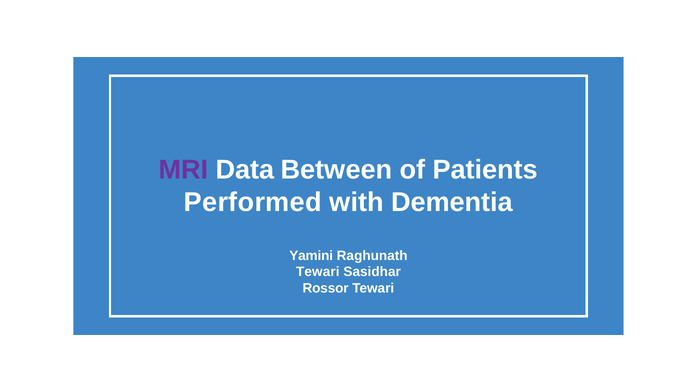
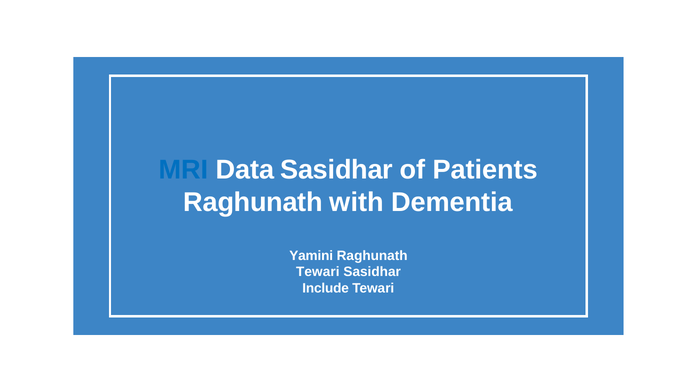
MRI colour: purple -> blue (184, 170)
Data Between: Between -> Sasidhar (337, 170)
Performed: Performed -> Raghunath (253, 203)
Rossor: Rossor -> Include (326, 288)
